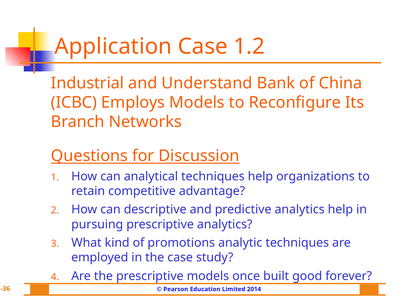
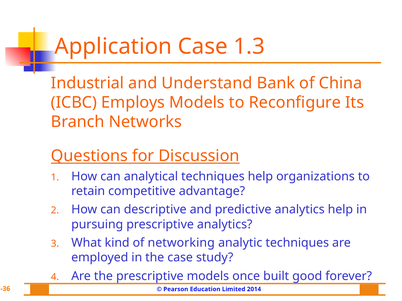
1.2: 1.2 -> 1.3 (249, 46)
promotions: promotions -> networking (181, 243)
